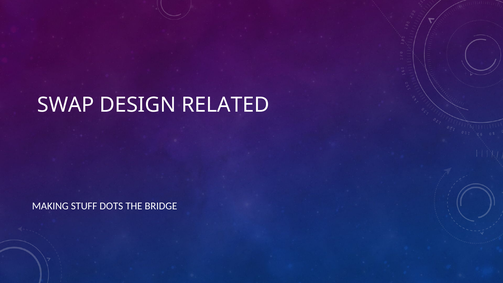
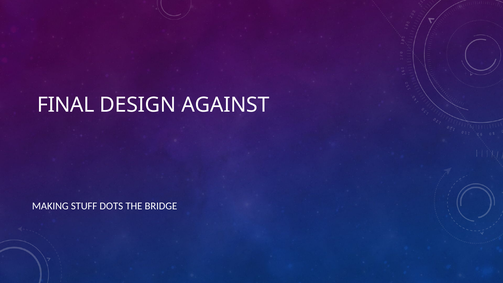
SWAP: SWAP -> FINAL (66, 105)
RELATED: RELATED -> AGAINST (225, 105)
